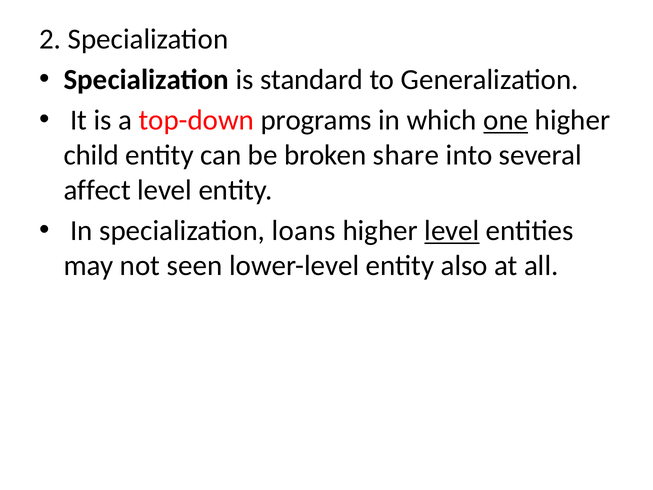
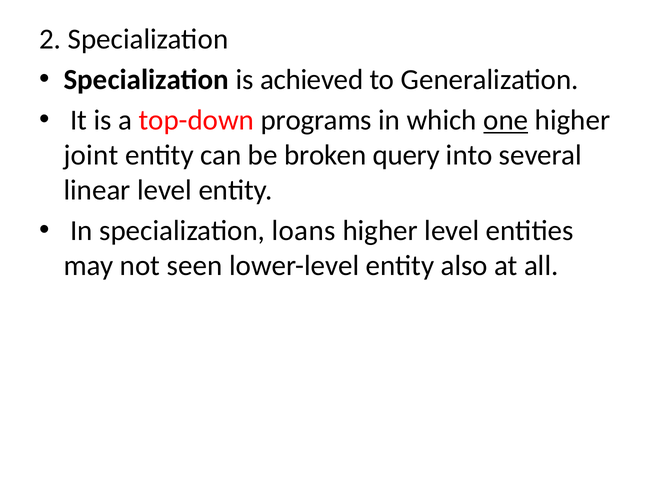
standard: standard -> achieved (312, 80)
child: child -> joint (91, 155)
share: share -> query (406, 155)
affect: affect -> linear (97, 190)
level underline: present -> none (452, 231)
